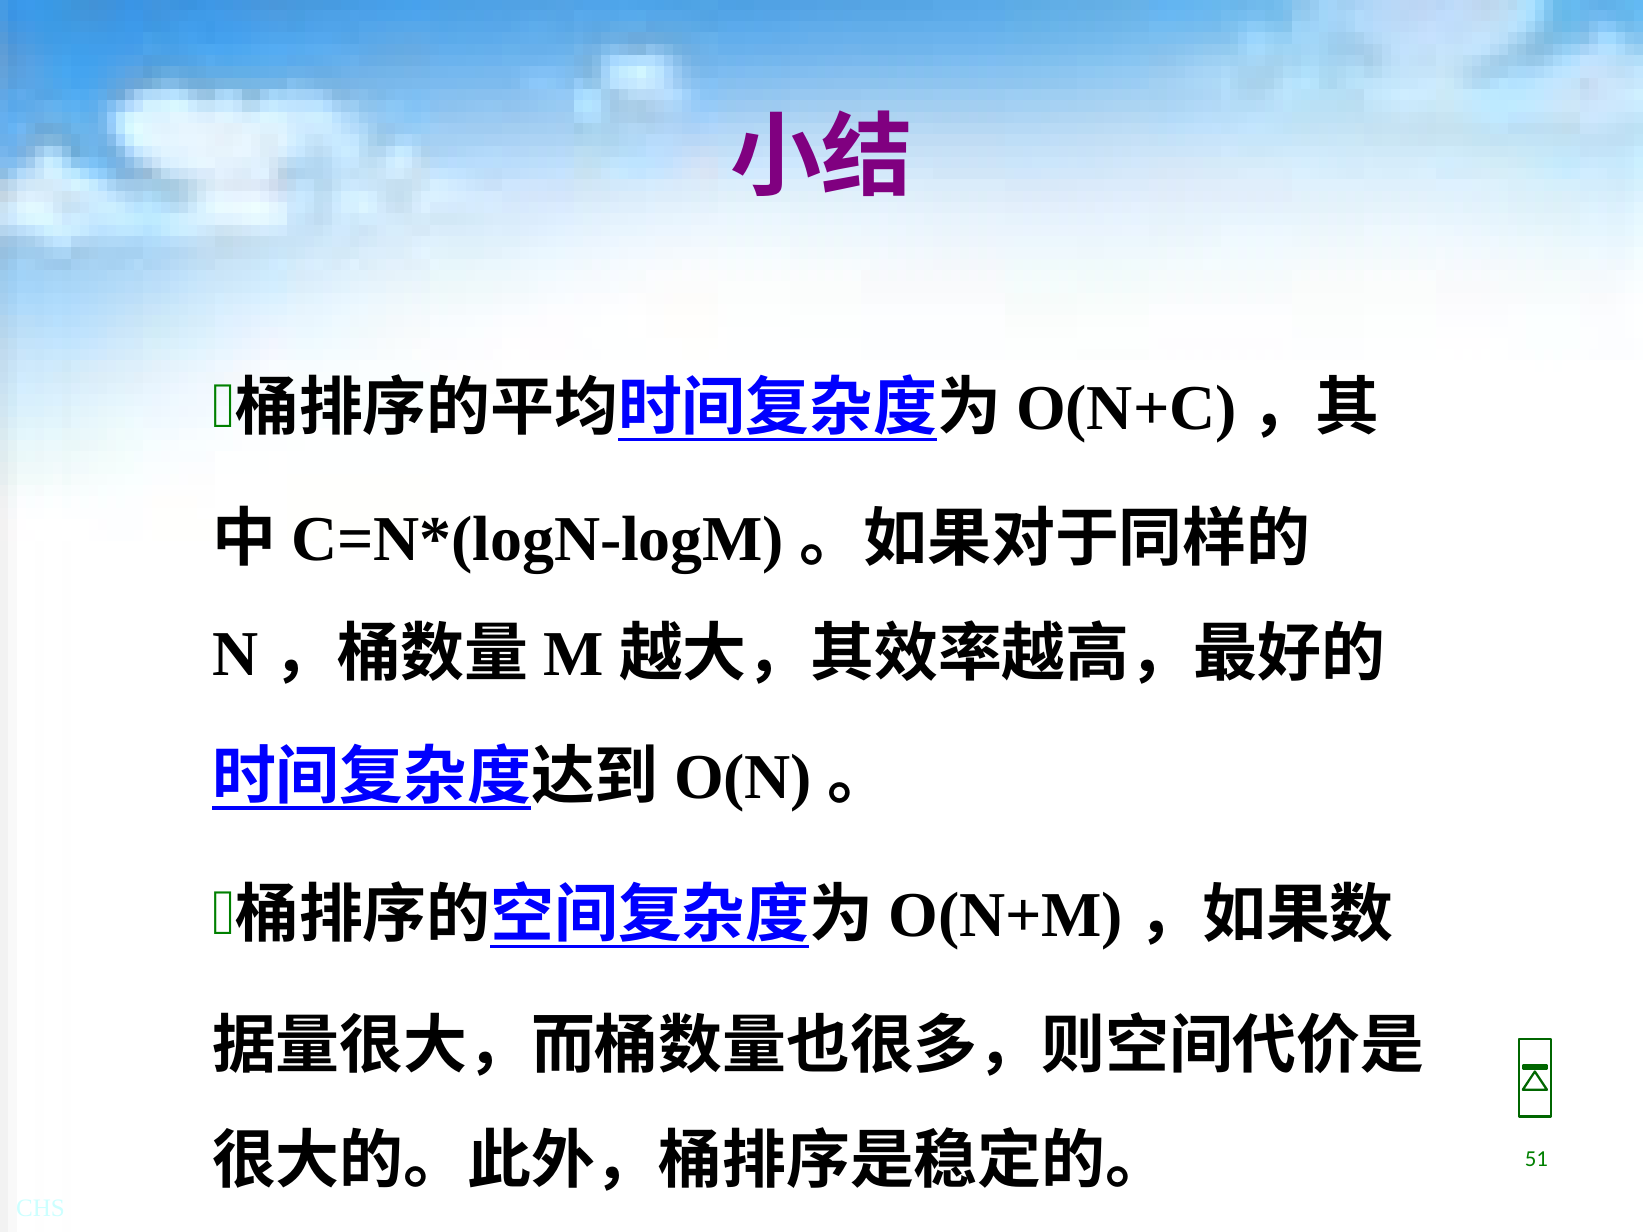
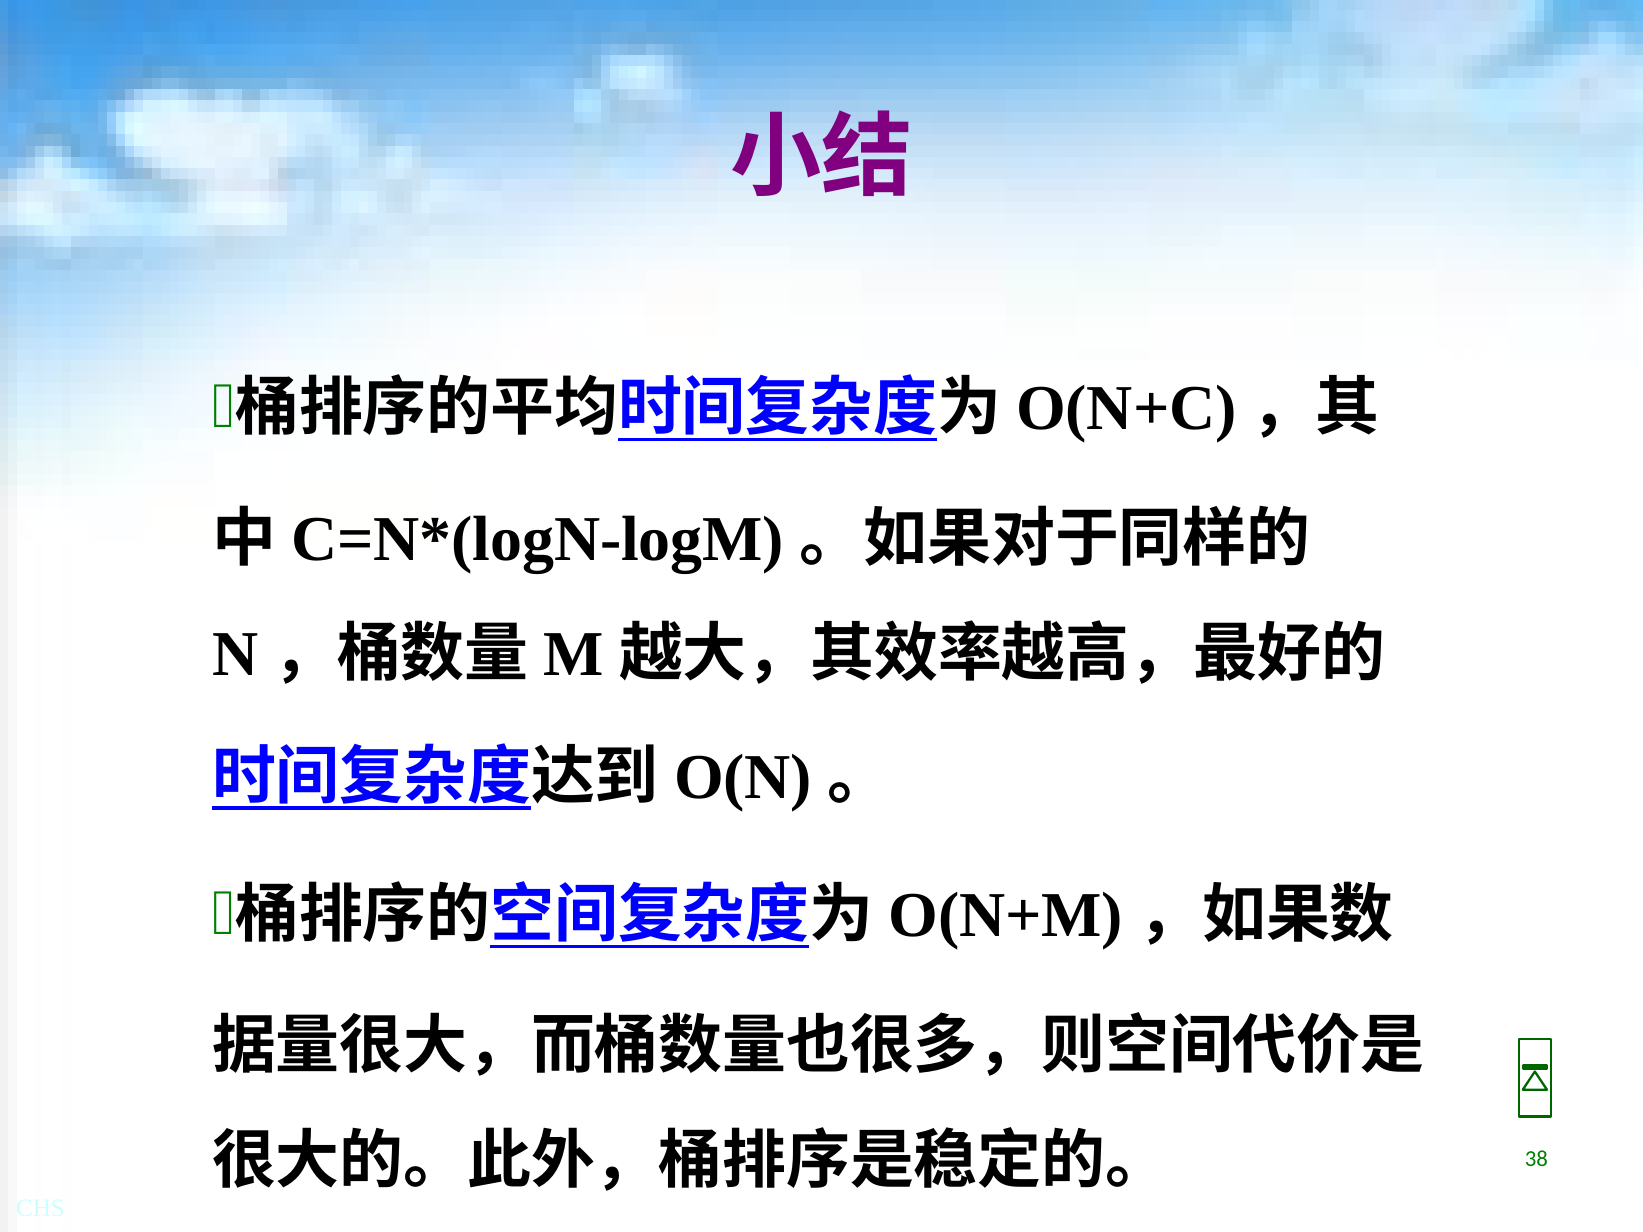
51: 51 -> 38 (1536, 1160)
